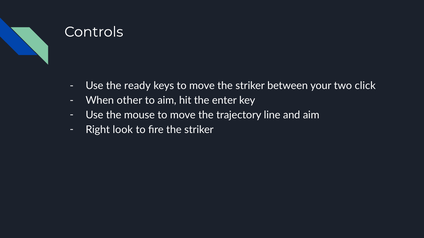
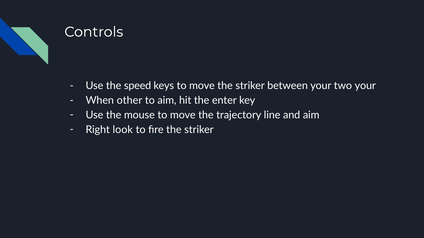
ready: ready -> speed (138, 86)
two click: click -> your (365, 86)
